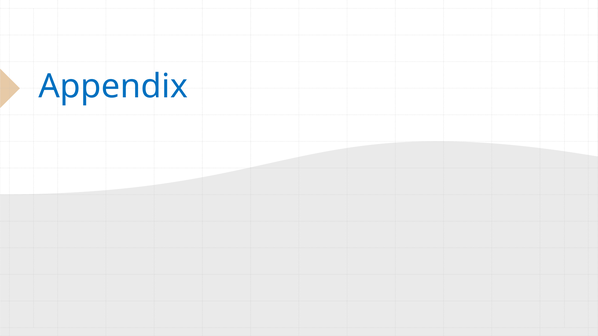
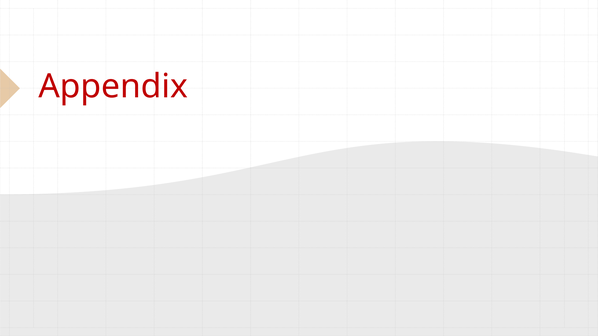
Appendix colour: blue -> red (113, 87)
